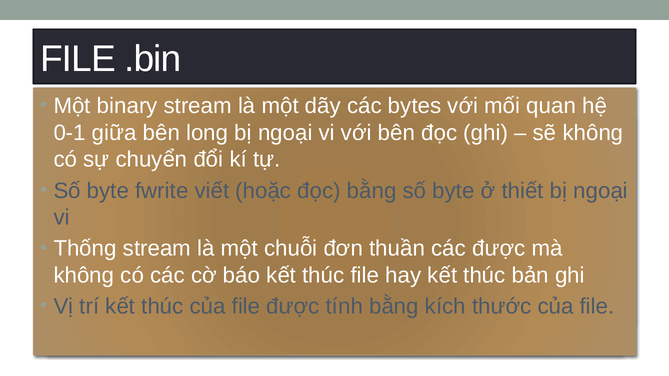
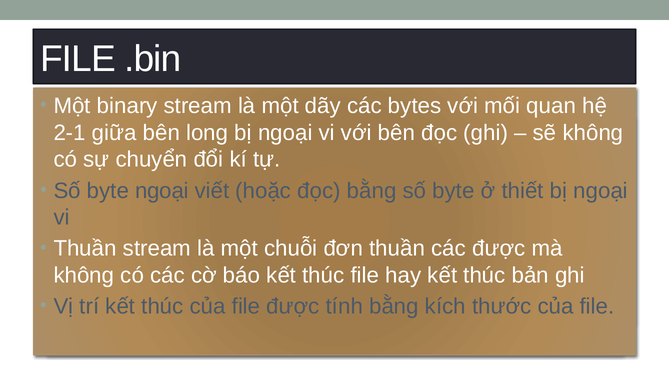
0-1: 0-1 -> 2-1 (70, 133)
byte fwrite: fwrite -> ngoại (162, 191)
Thống: Thống -> Thuần (85, 249)
